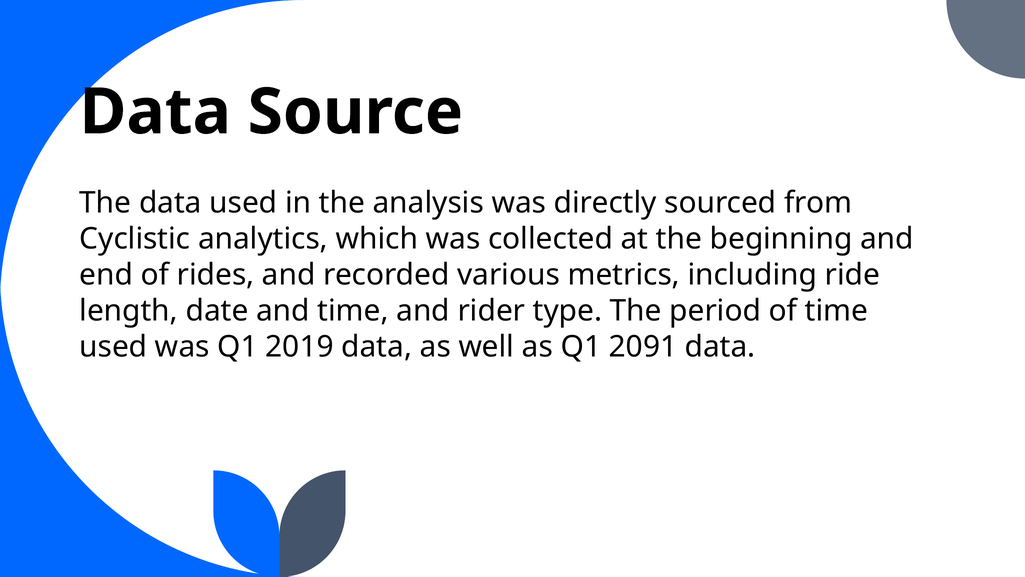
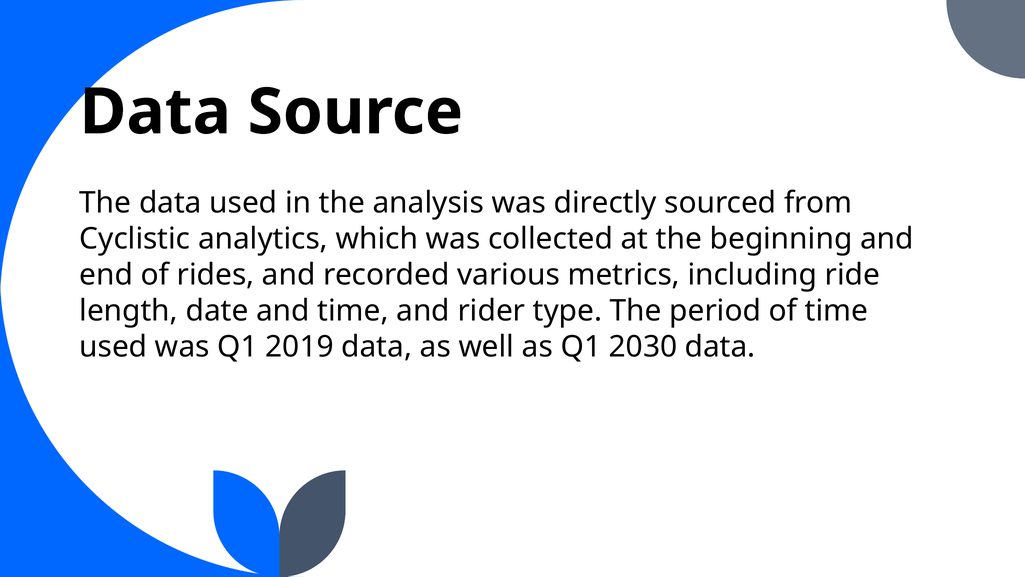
2091: 2091 -> 2030 (643, 346)
